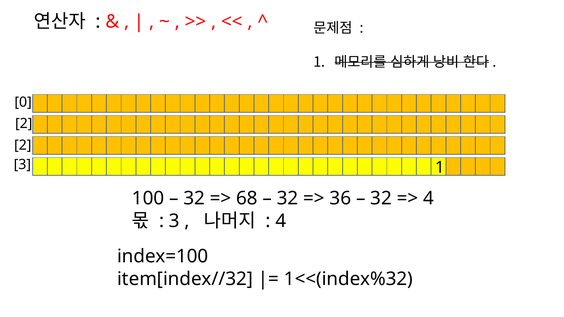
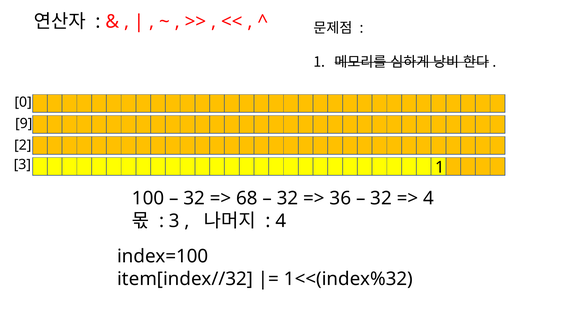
2: 2 -> 9 (24, 124)
